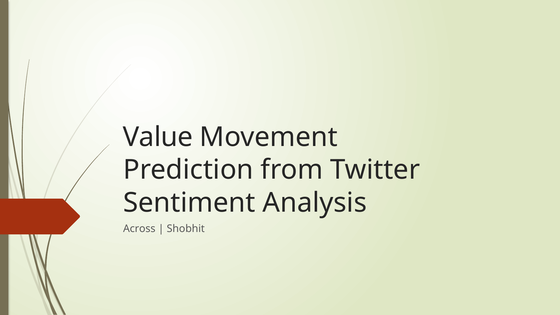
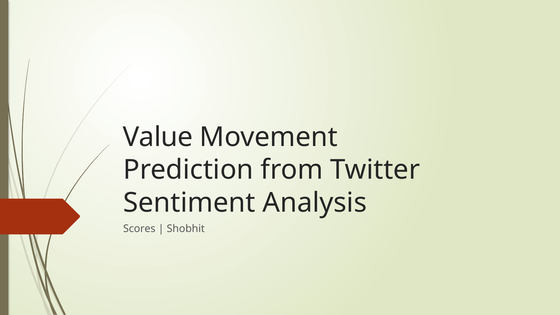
Across: Across -> Scores (139, 229)
